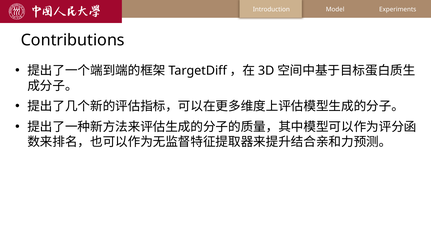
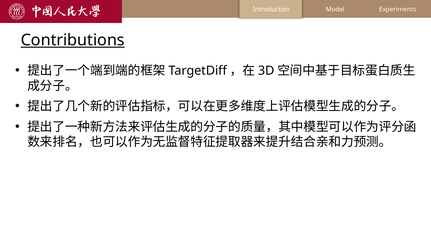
Contributions underline: none -> present (73, 40)
